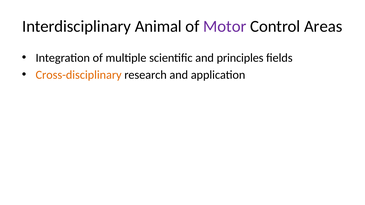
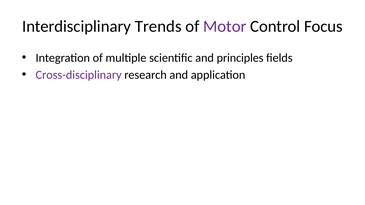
Animal: Animal -> Trends (158, 26)
Areas: Areas -> Focus (323, 26)
Cross-disciplinary colour: orange -> purple (79, 75)
